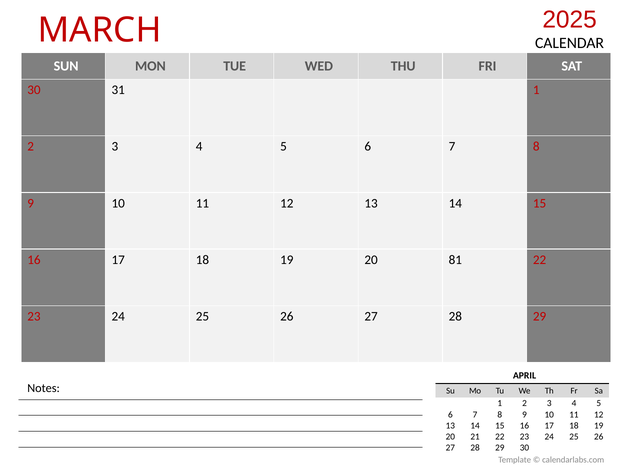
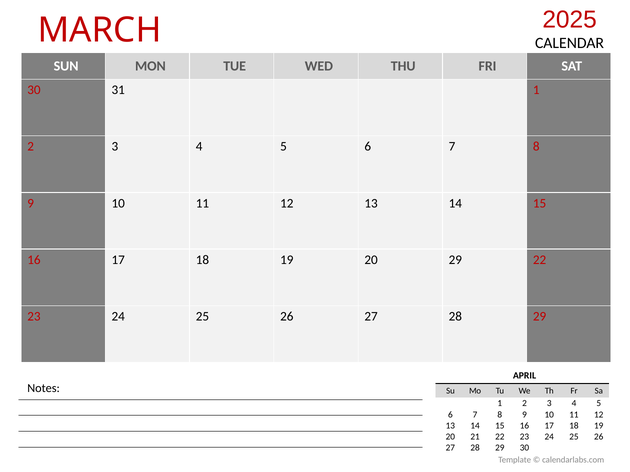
20 81: 81 -> 29 (455, 260)
